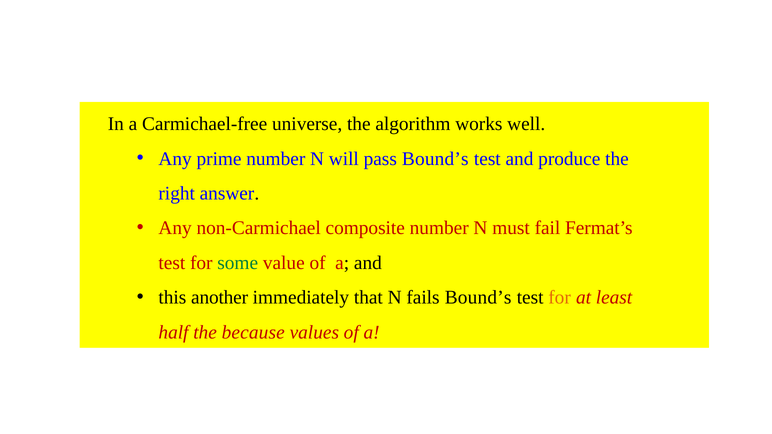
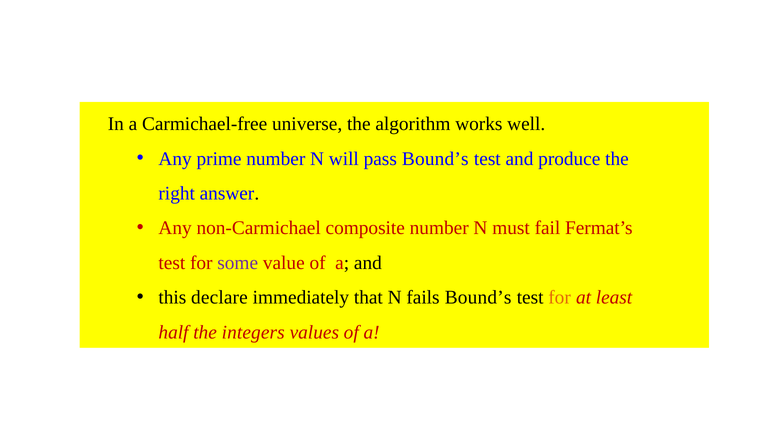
some colour: green -> purple (238, 263)
another: another -> declare (219, 298)
because: because -> integers (253, 332)
